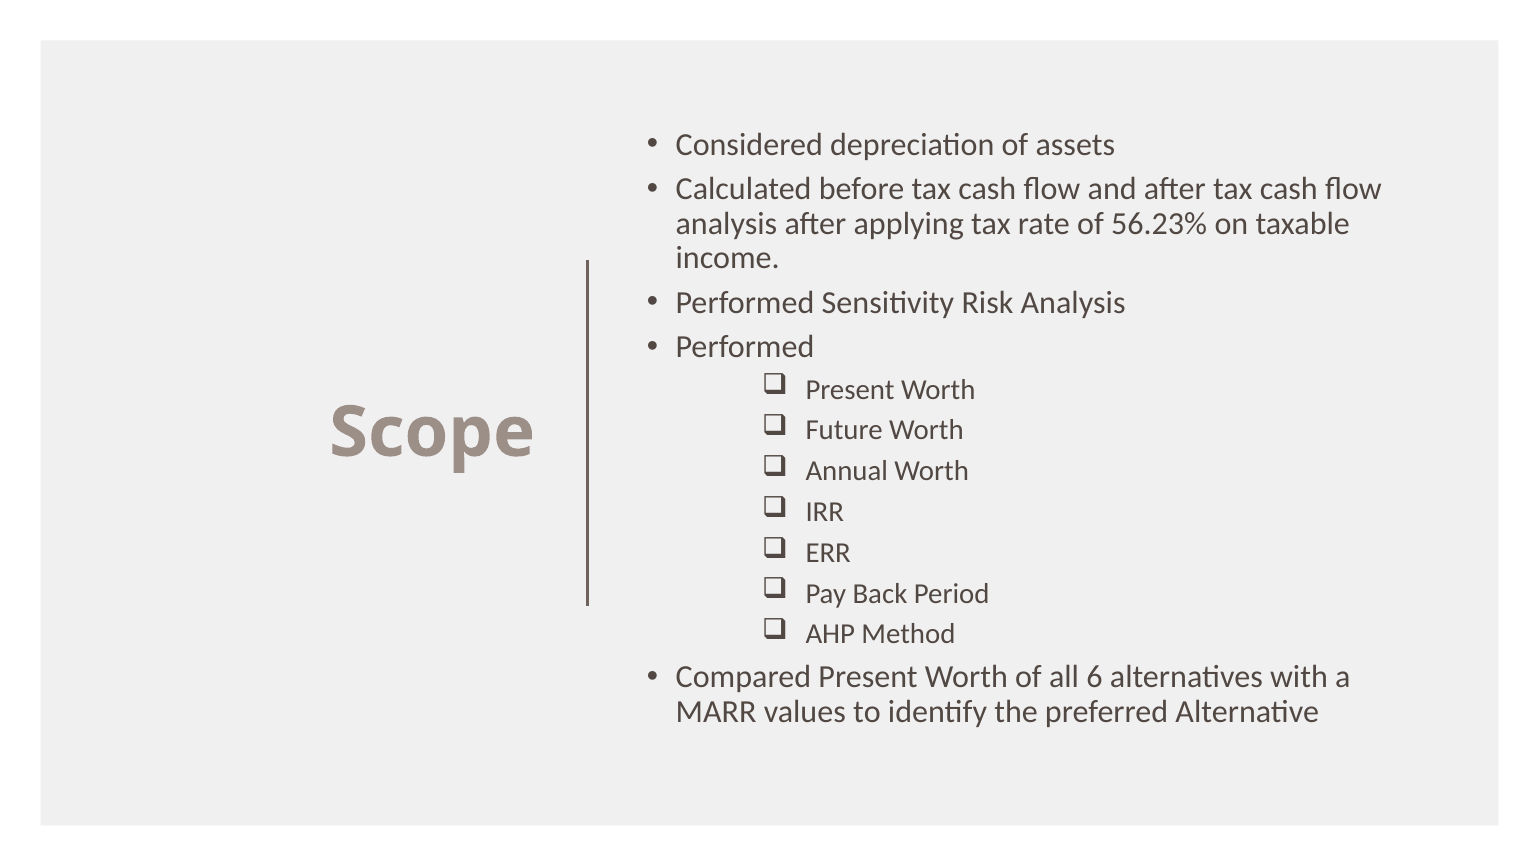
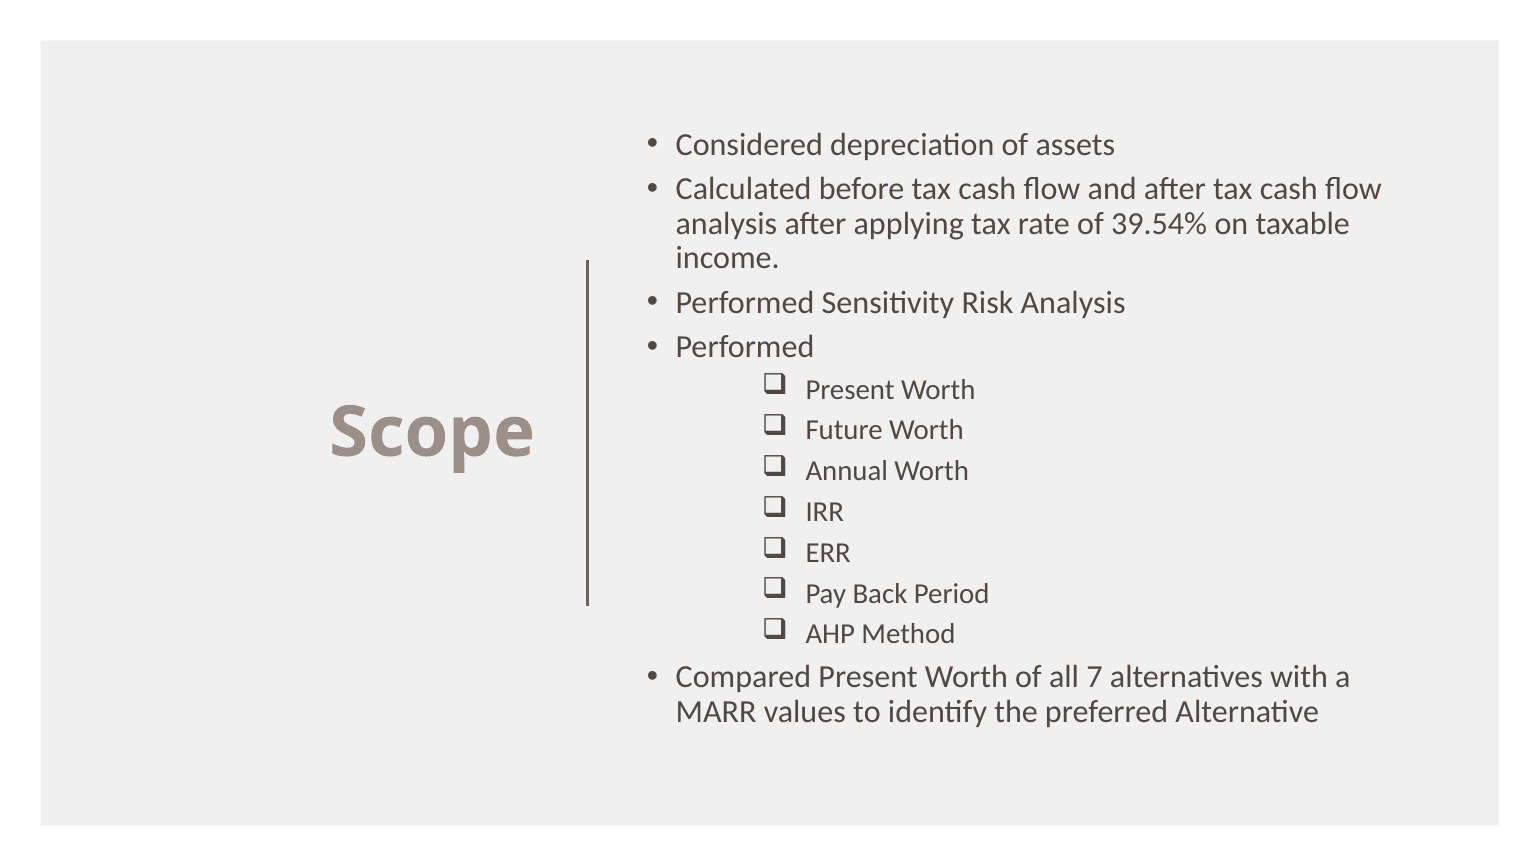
56.23%: 56.23% -> 39.54% (1159, 224)
6: 6 -> 7 (1094, 677)
